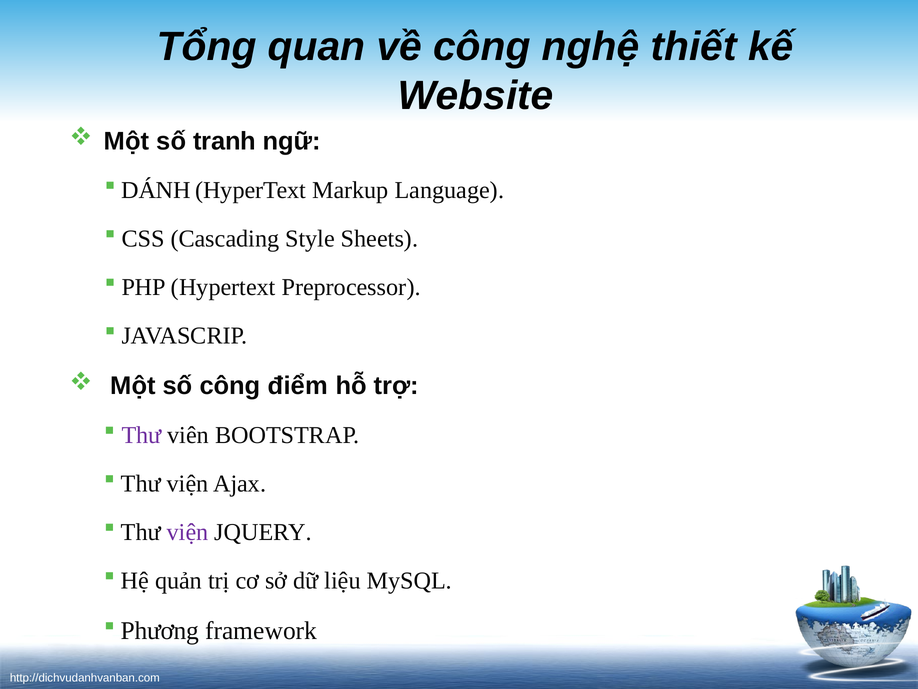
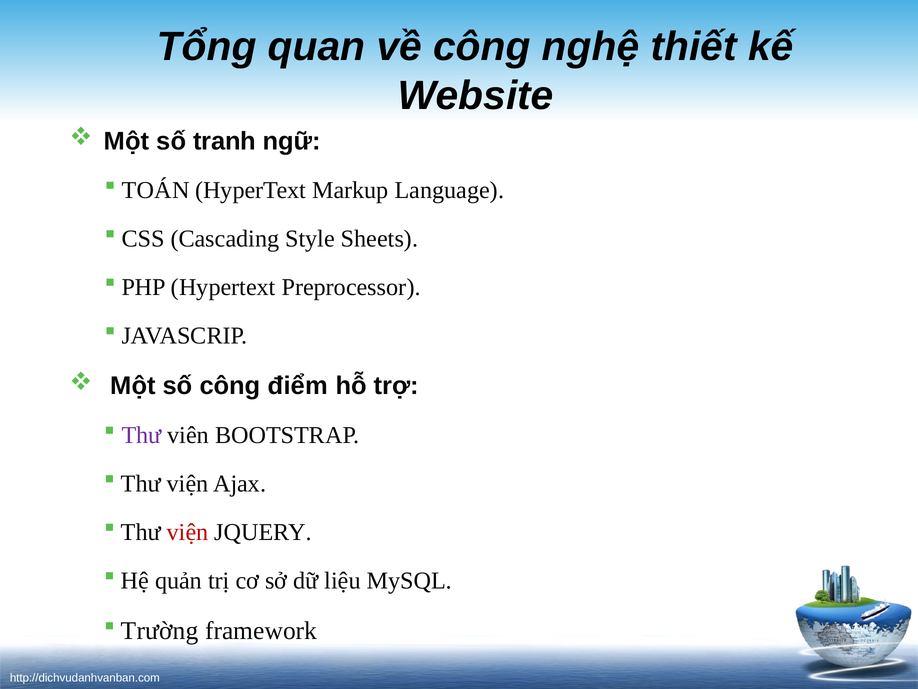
DÁNH: DÁNH -> TOÁN (156, 190)
viện colour: purple -> red (188, 532)
Phương: Phương -> Trường (160, 630)
